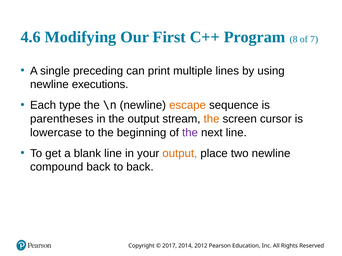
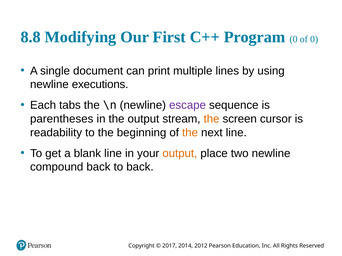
4.6: 4.6 -> 8.8 (31, 37)
Program 8: 8 -> 0 (294, 39)
of 7: 7 -> 0 (314, 39)
preceding: preceding -> document (98, 71)
type: type -> tabs (70, 105)
escape colour: orange -> purple (188, 105)
lowercase: lowercase -> readability (56, 133)
the colour: purple -> orange (190, 133)
